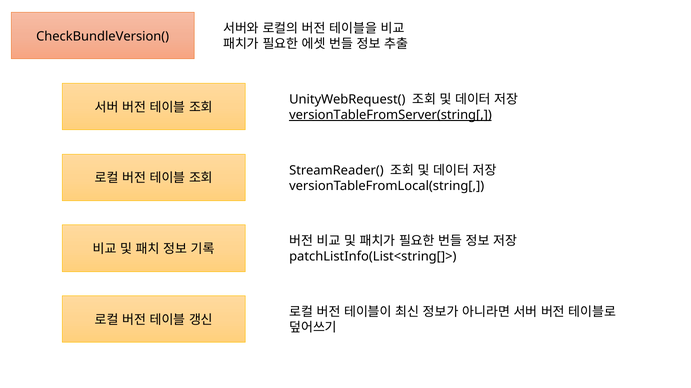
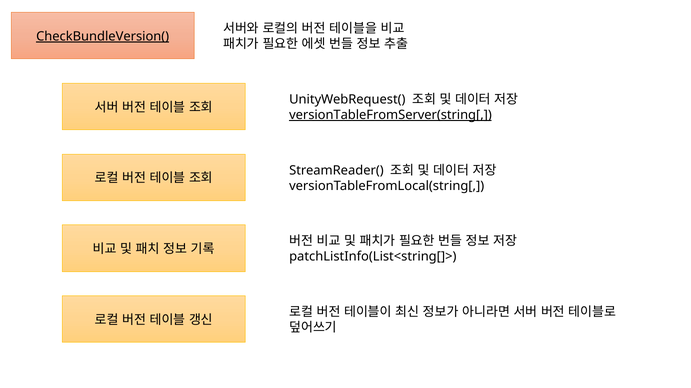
CheckBundleVersion( underline: none -> present (103, 37)
